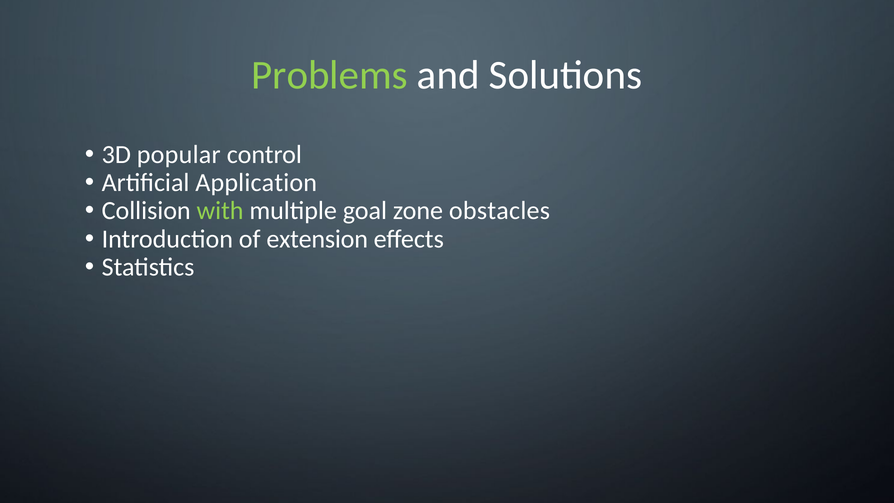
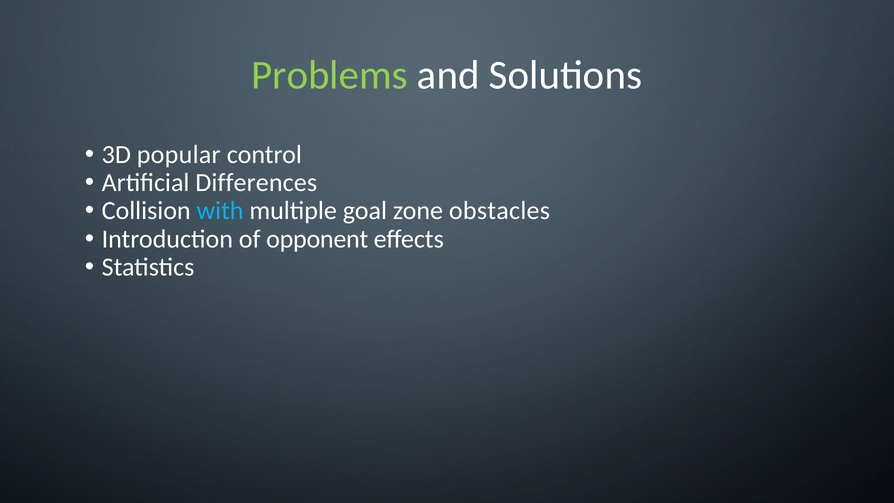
Application: Application -> Differences (256, 183)
with colour: light green -> light blue (220, 211)
extension: extension -> opponent (317, 239)
